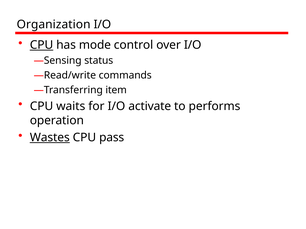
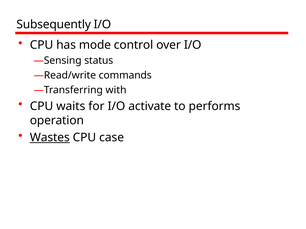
Organization: Organization -> Subsequently (54, 25)
CPU underline: present -> none (42, 45)
item: item -> with (116, 90)
pass: pass -> case (112, 138)
